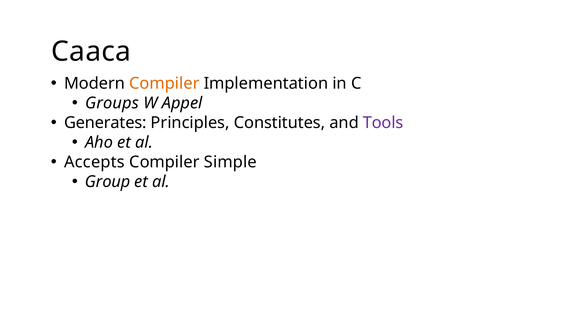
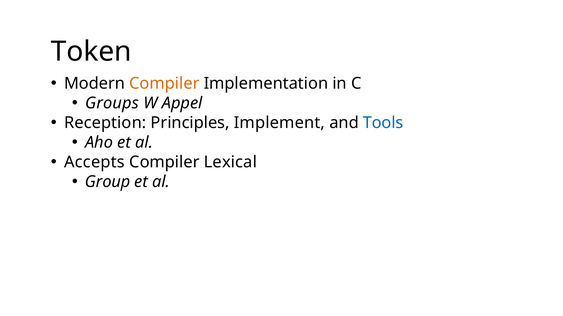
Caaca: Caaca -> Token (91, 52)
Generates: Generates -> Reception (105, 123)
Constitutes: Constitutes -> Implement (279, 123)
Tools colour: purple -> blue (383, 123)
Simple: Simple -> Lexical (230, 163)
